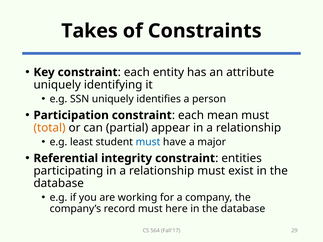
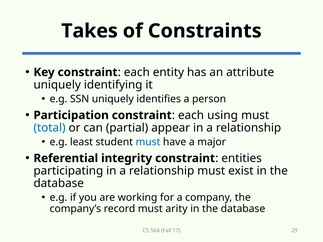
mean: mean -> using (223, 115)
total colour: orange -> blue (50, 128)
here: here -> arity (176, 209)
